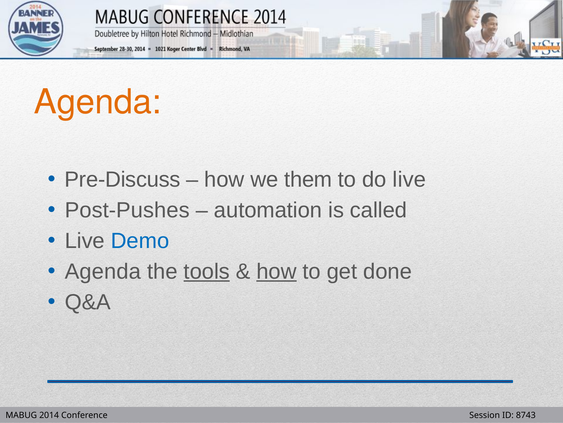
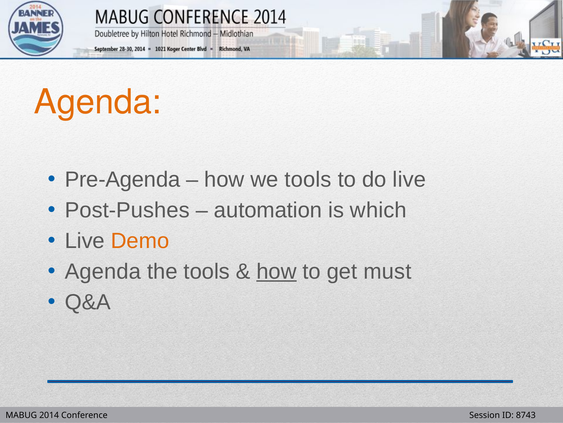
Pre-Discuss: Pre-Discuss -> Pre-Agenda (122, 179)
we them: them -> tools (308, 179)
called: called -> which (378, 210)
Demo colour: blue -> orange (140, 241)
tools underline: present -> none (207, 271)
done: done -> must (387, 271)
